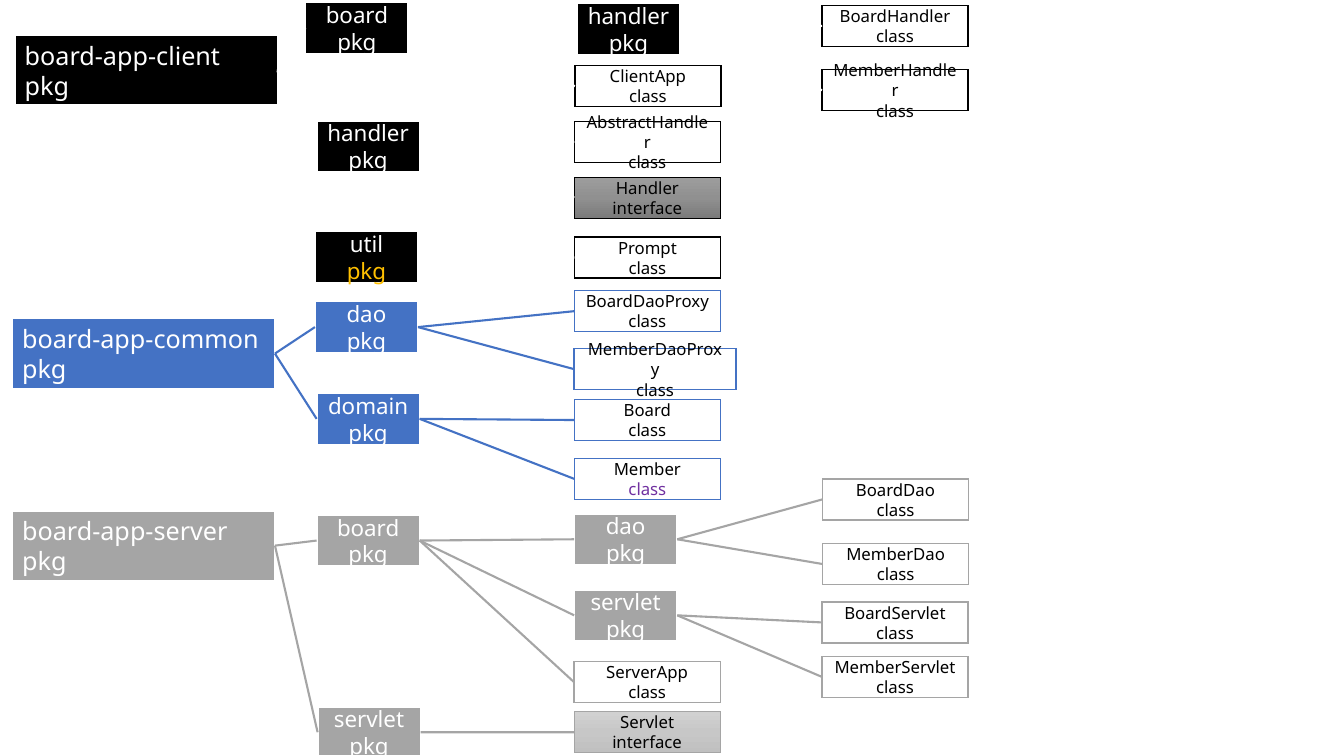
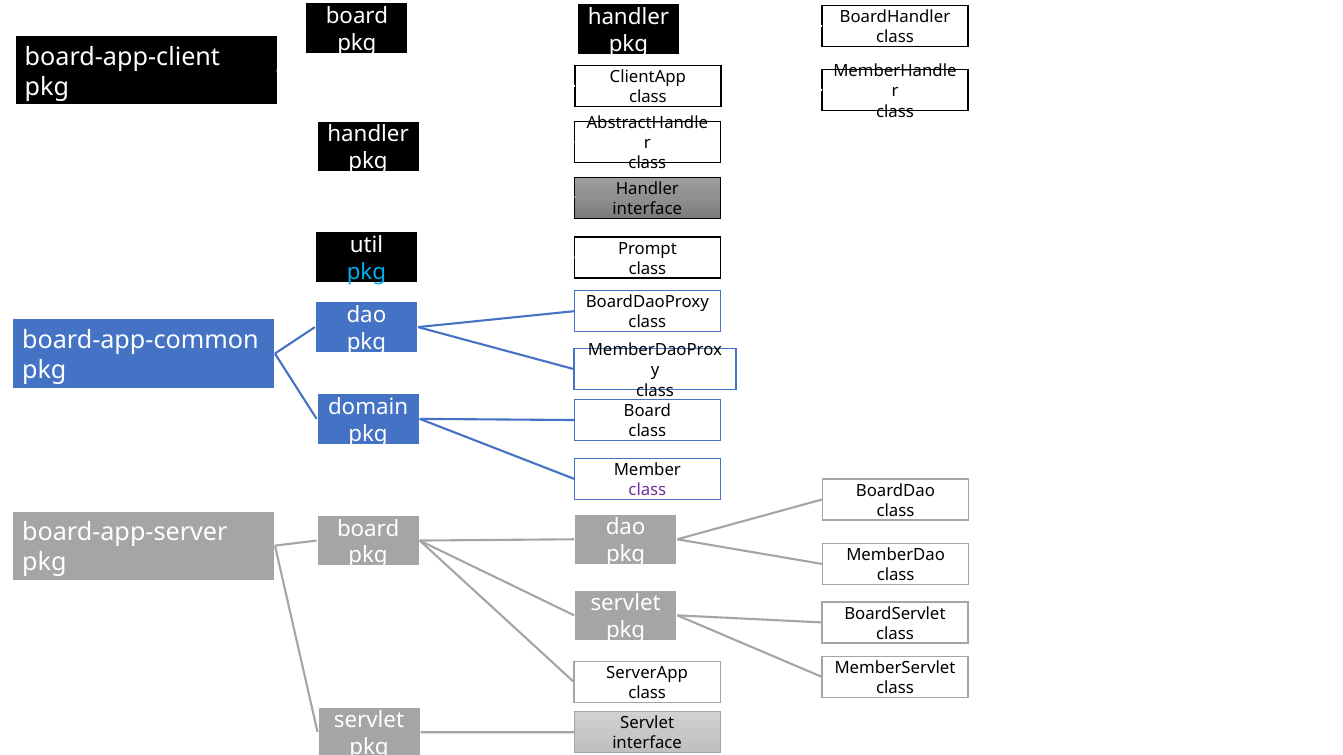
pkg colour: yellow -> light blue (366, 272)
